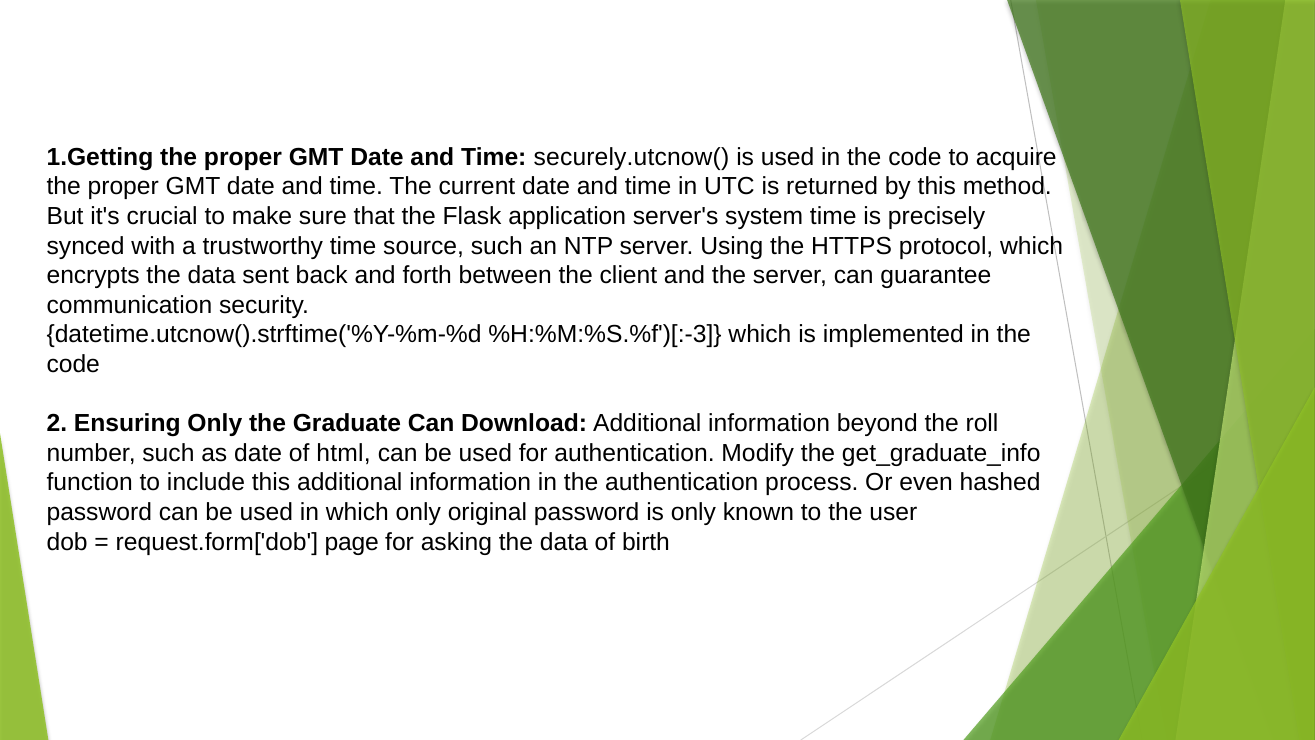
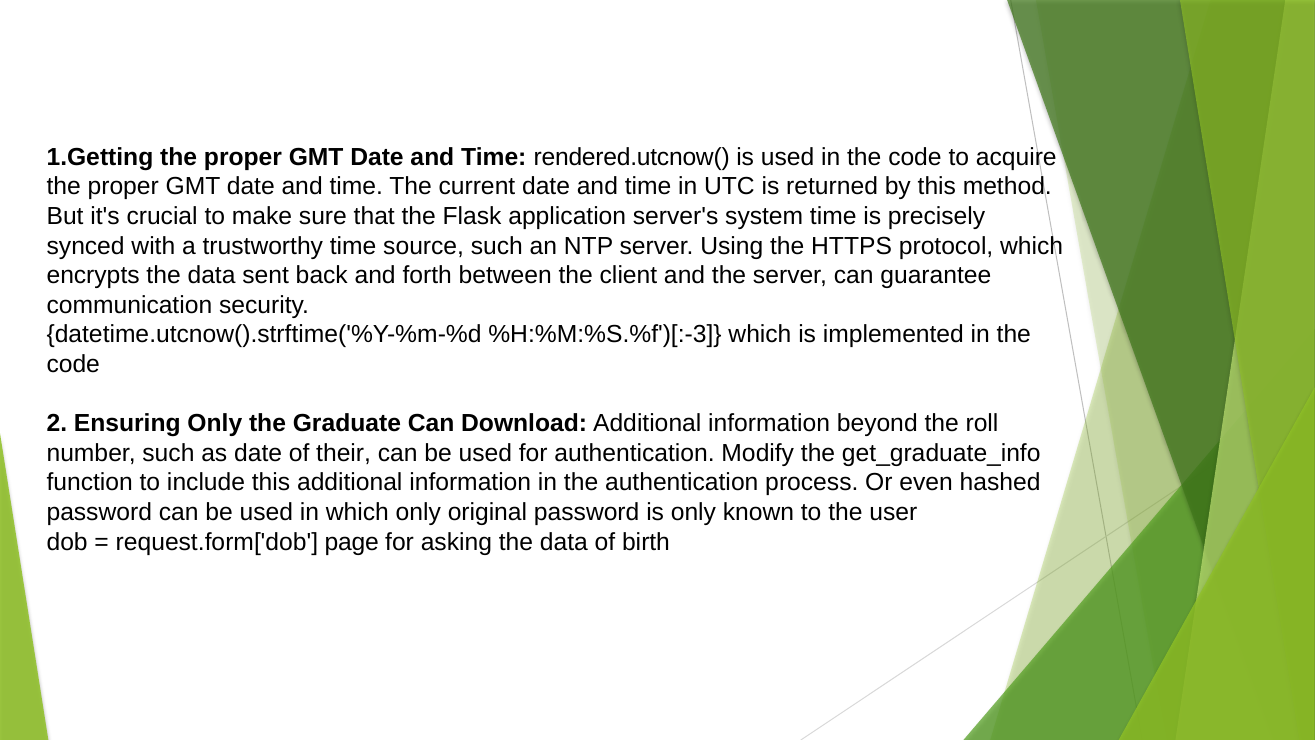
securely.utcnow(: securely.utcnow( -> rendered.utcnow( (632, 157)
html: html -> their (344, 453)
